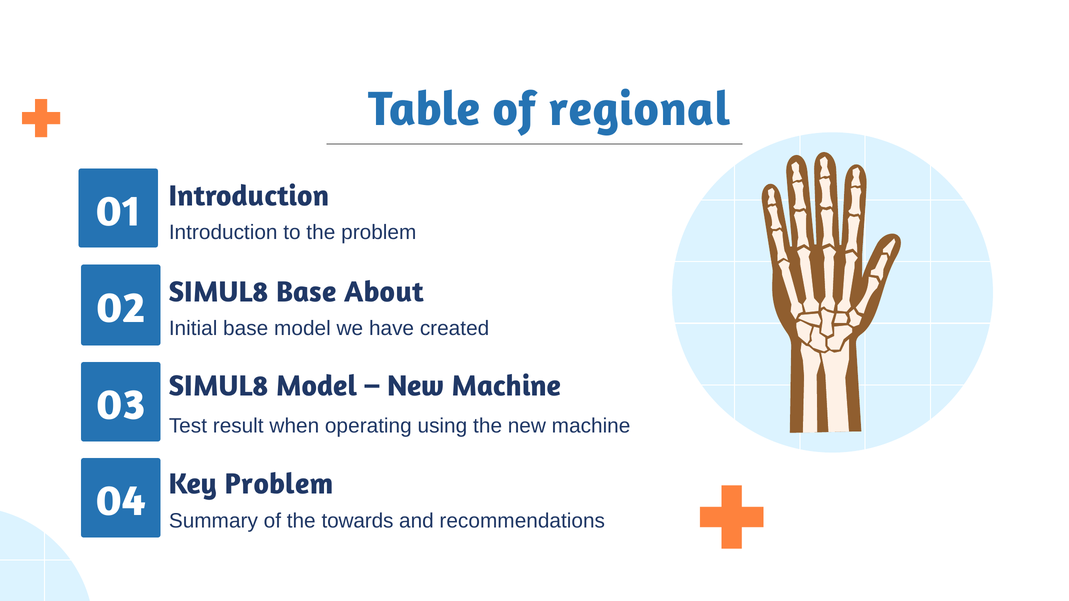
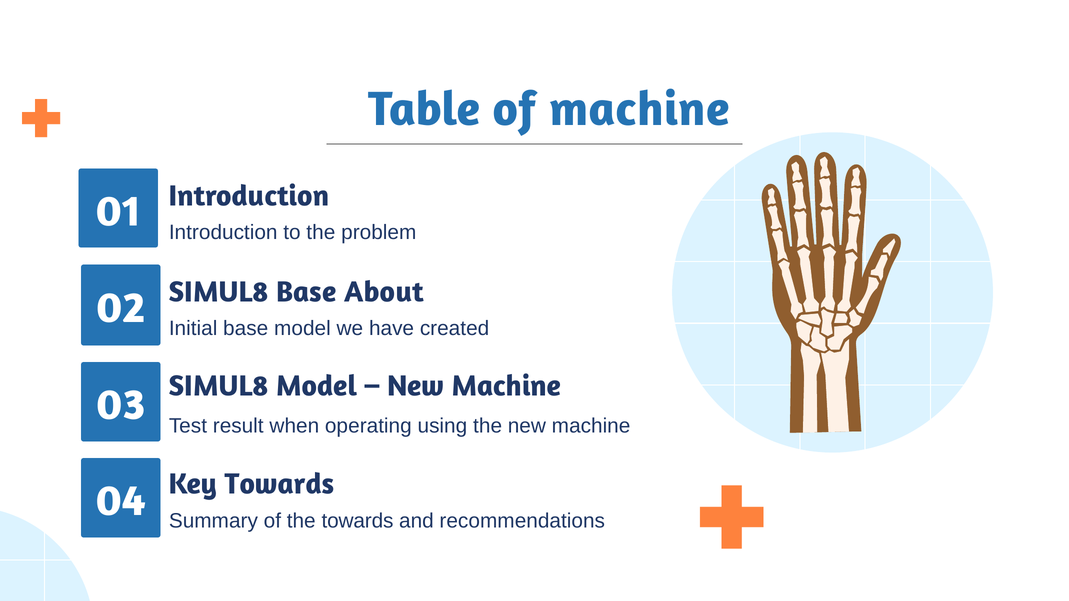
of regional: regional -> machine (640, 109)
Key Problem: Problem -> Towards (279, 484)
